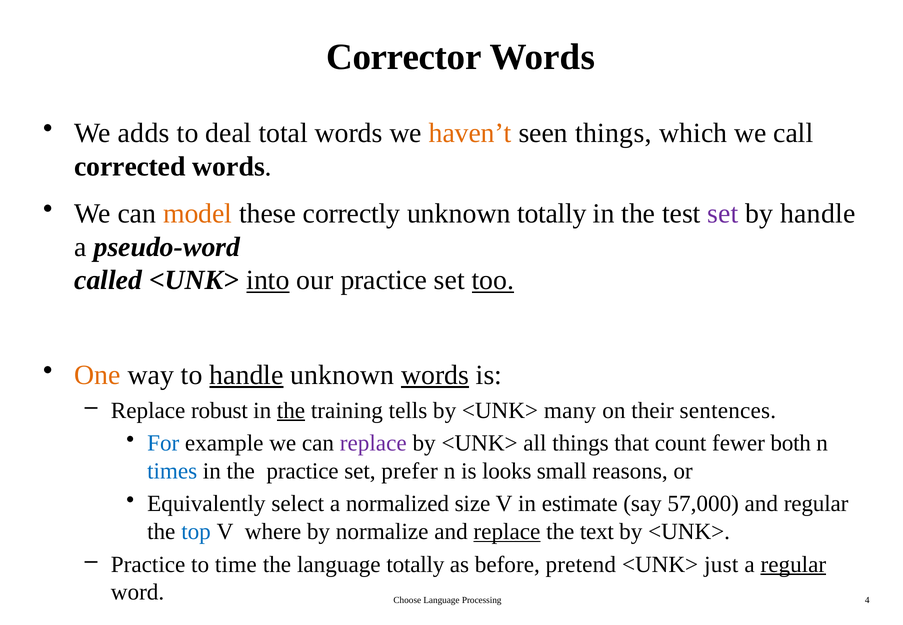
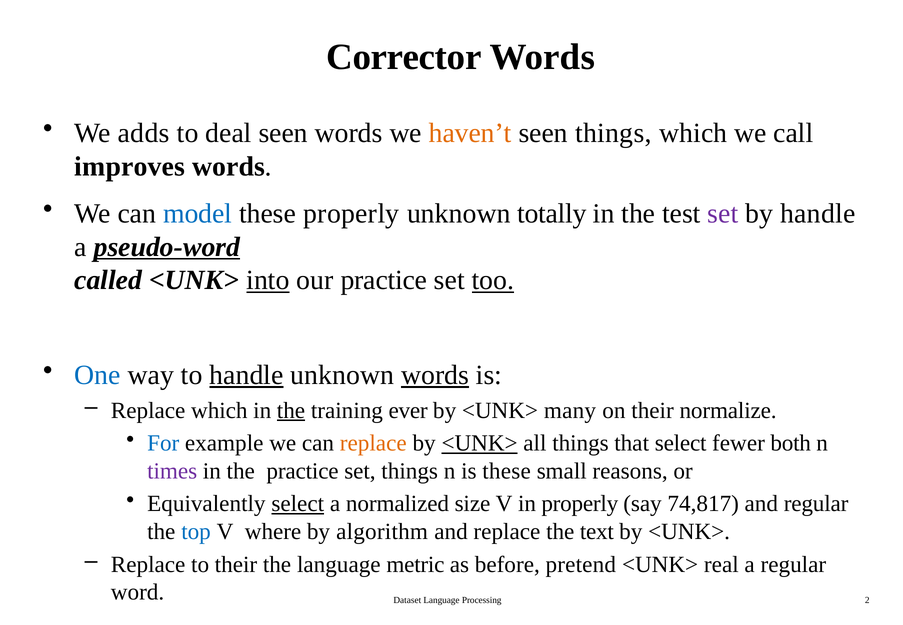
deal total: total -> seen (283, 133)
corrected: corrected -> improves (130, 166)
model colour: orange -> blue (198, 214)
these correctly: correctly -> properly (351, 214)
pseudo-word underline: none -> present (167, 247)
One colour: orange -> blue (97, 375)
Replace robust: robust -> which (219, 411)
tells: tells -> ever (408, 411)
sentences: sentences -> normalize (728, 411)
replace colour: purple -> orange (373, 443)
<UNK> underline: none -> present (480, 443)
that count: count -> select (681, 443)
times colour: blue -> purple (172, 471)
set prefer: prefer -> things (410, 471)
is looks: looks -> these (507, 471)
select underline: none -> present (298, 504)
in estimate: estimate -> properly (580, 504)
57,000: 57,000 -> 74,817 (703, 504)
normalize: normalize -> algorithm (382, 532)
replace underline: present -> none (507, 532)
Practice: Practice -> Replace (148, 565)
to time: time -> their (236, 565)
language totally: totally -> metric (415, 565)
just: just -> real (721, 565)
regular underline: present -> none (793, 565)
Choose: Choose -> Dataset (407, 601)
4: 4 -> 2 (867, 601)
